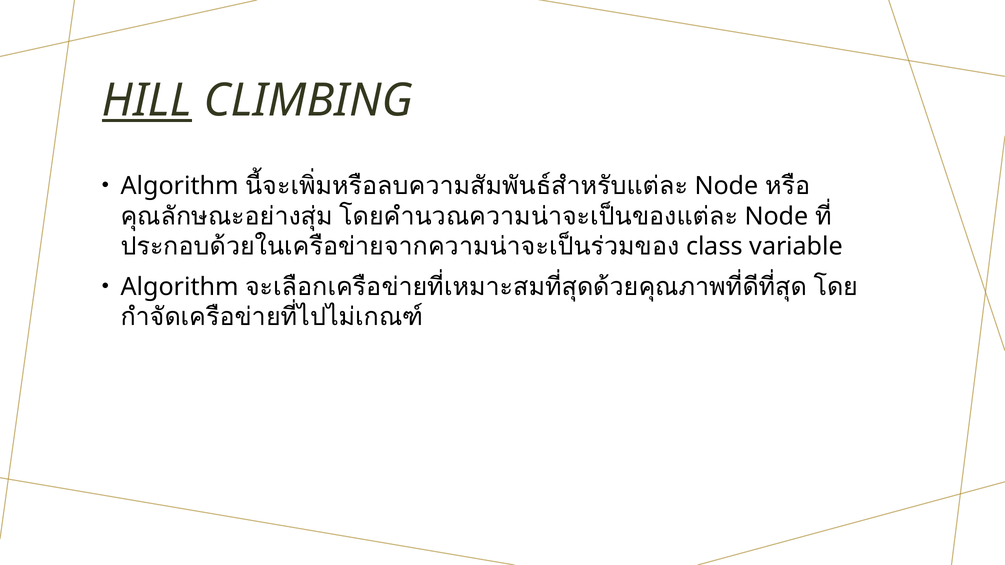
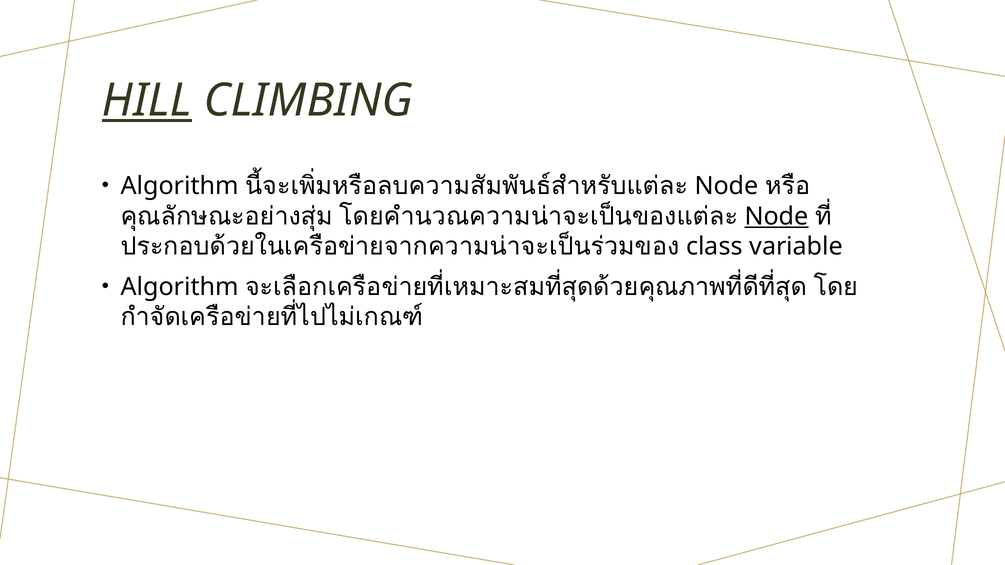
Node underline: none -> present (777, 216)
